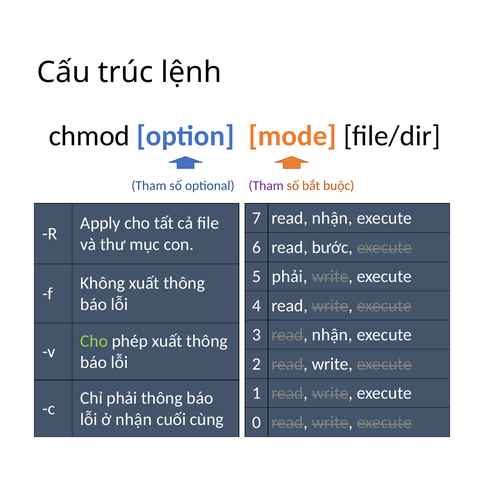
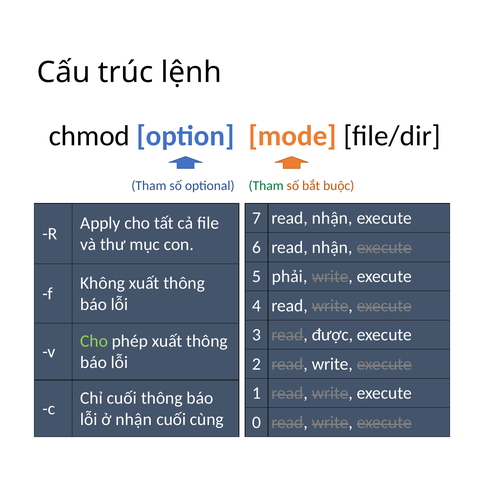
Tham colour: purple -> green (266, 186)
6 read bước: bước -> nhận (332, 247)
3 read nhận: nhận -> được (332, 335)
Chỉ phải: phải -> cuối (122, 398)
